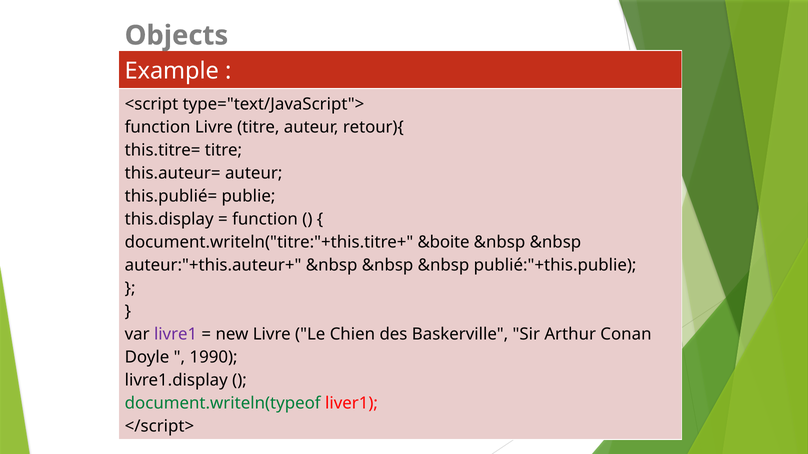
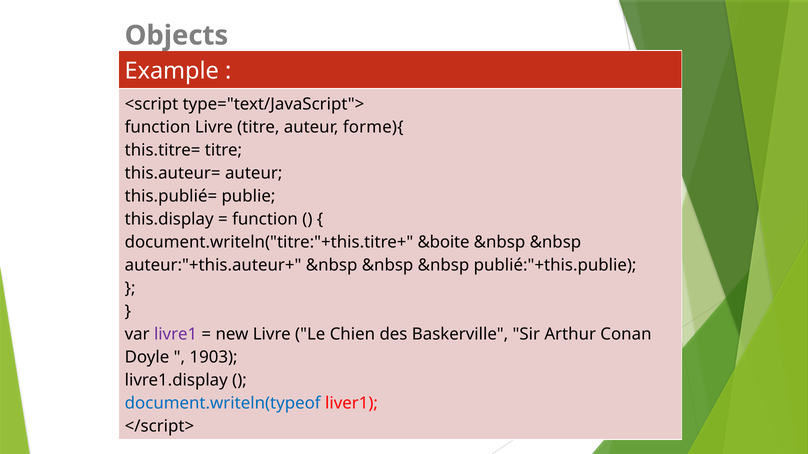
retour){: retour){ -> forme){ (373, 127)
1990: 1990 -> 1903 (214, 357)
document.writeln(typeof colour: green -> blue (223, 403)
